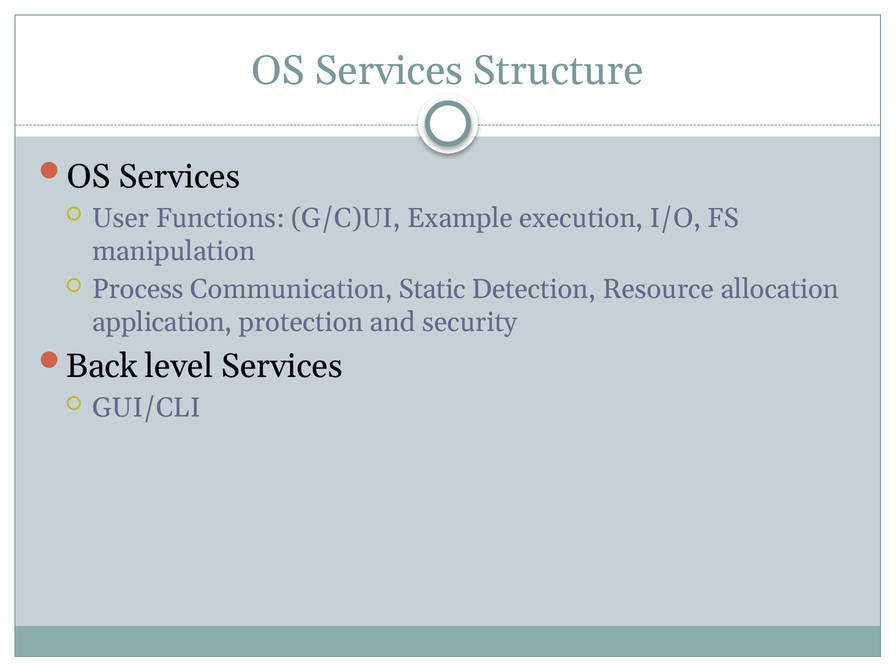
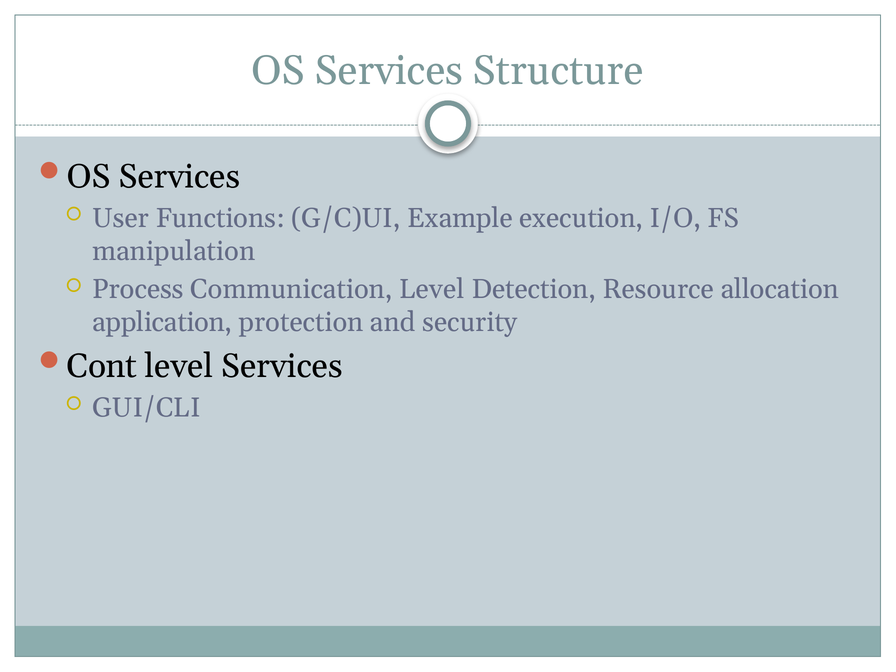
Communication Static: Static -> Level (432, 289)
Back: Back -> Cont (102, 366)
